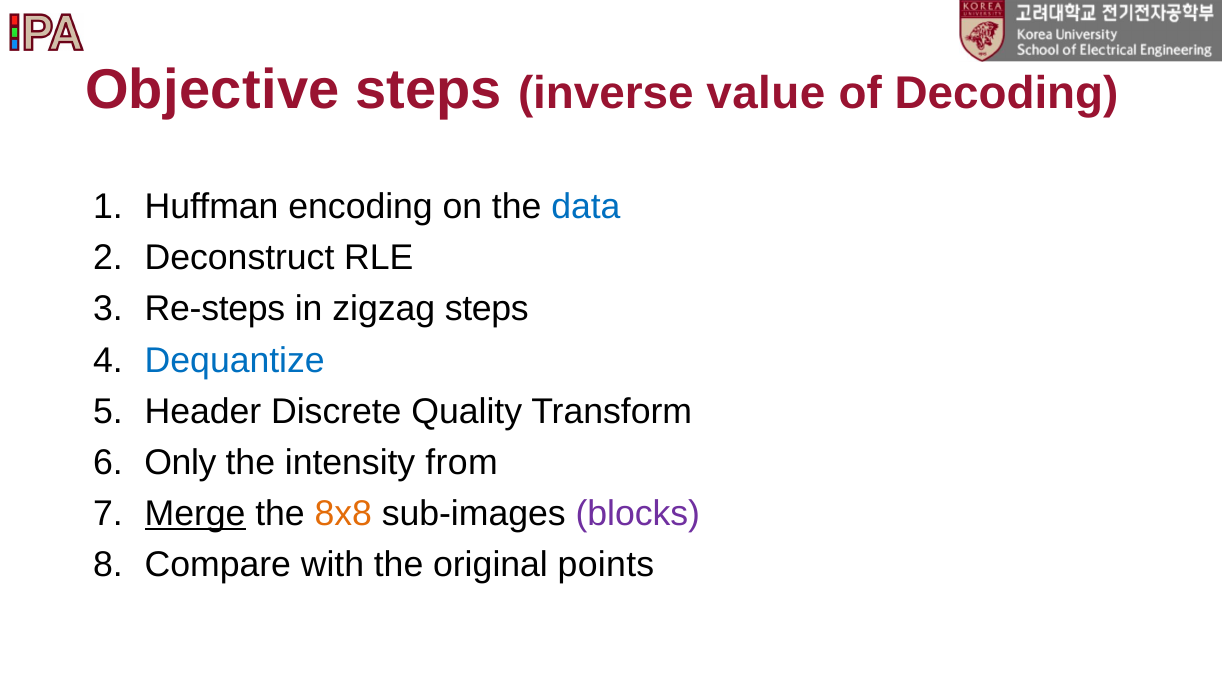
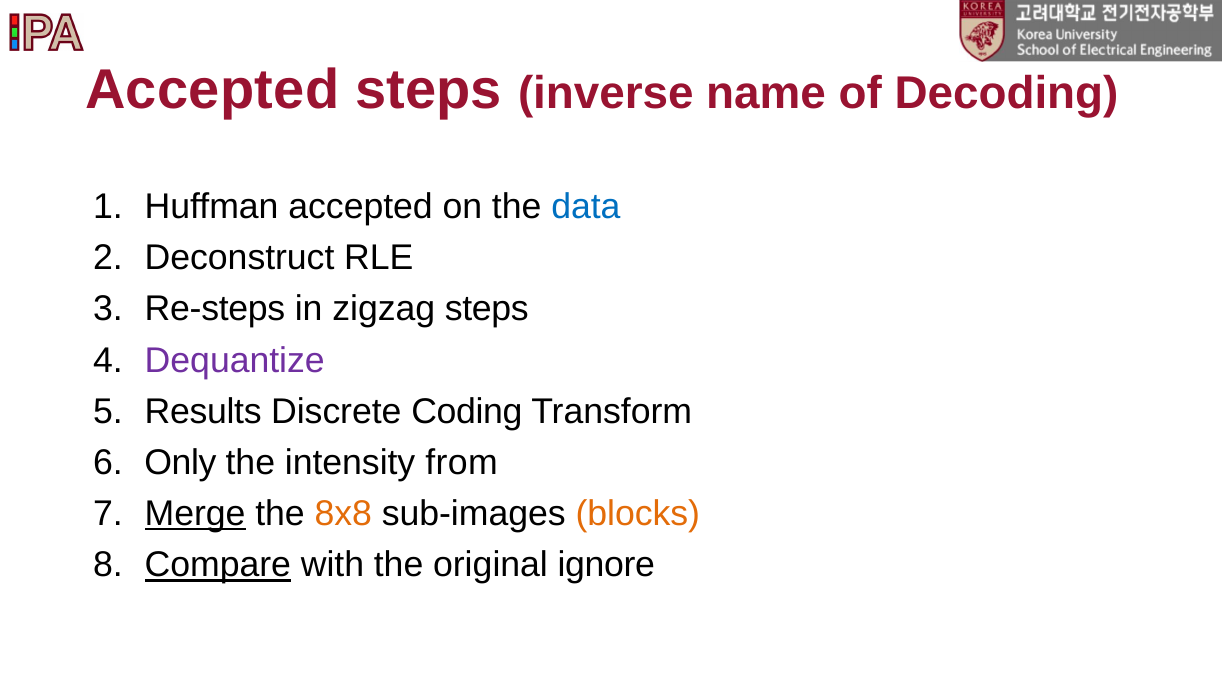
Objective: Objective -> Accepted (212, 90)
value: value -> name (766, 93)
Huffman encoding: encoding -> accepted (361, 207)
Dequantize colour: blue -> purple (235, 360)
Header: Header -> Results (203, 411)
Quality: Quality -> Coding (467, 411)
blocks colour: purple -> orange (638, 514)
Compare underline: none -> present (218, 565)
points: points -> ignore (606, 565)
